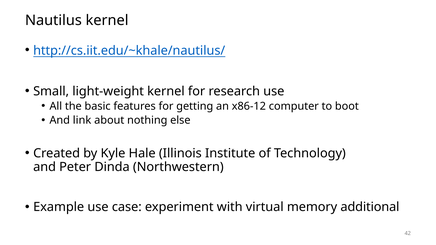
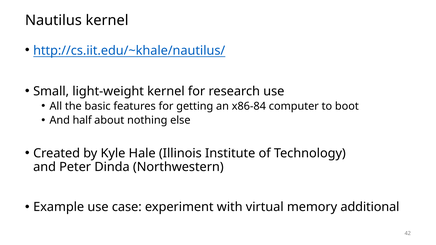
x86-12: x86-12 -> x86-84 (249, 106)
link: link -> half (82, 120)
